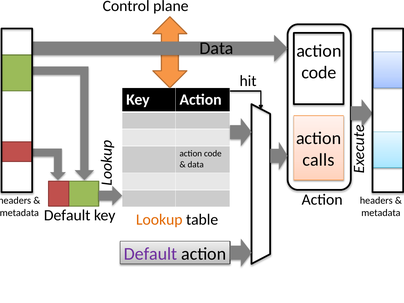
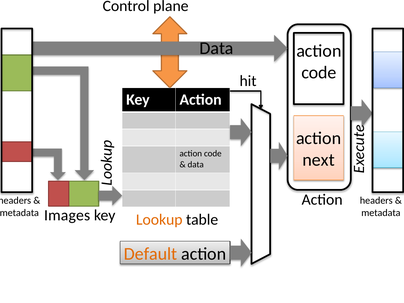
calls: calls -> next (319, 160)
Default: Default -> Images (67, 215)
Default colour: purple -> orange (151, 254)
